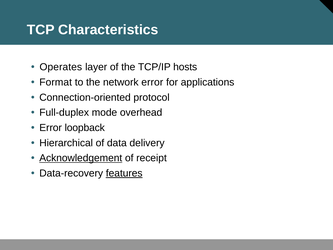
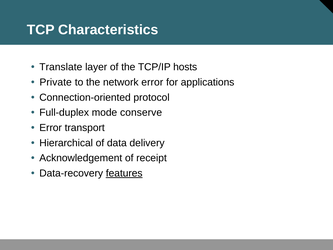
Operates: Operates -> Translate (61, 67)
Format: Format -> Private (56, 82)
overhead: overhead -> conserve (141, 112)
loopback: loopback -> transport (85, 128)
Acknowledgement underline: present -> none (81, 158)
